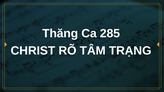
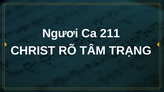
Thăng: Thăng -> Ngươi (60, 34)
285: 285 -> 211 (110, 34)
